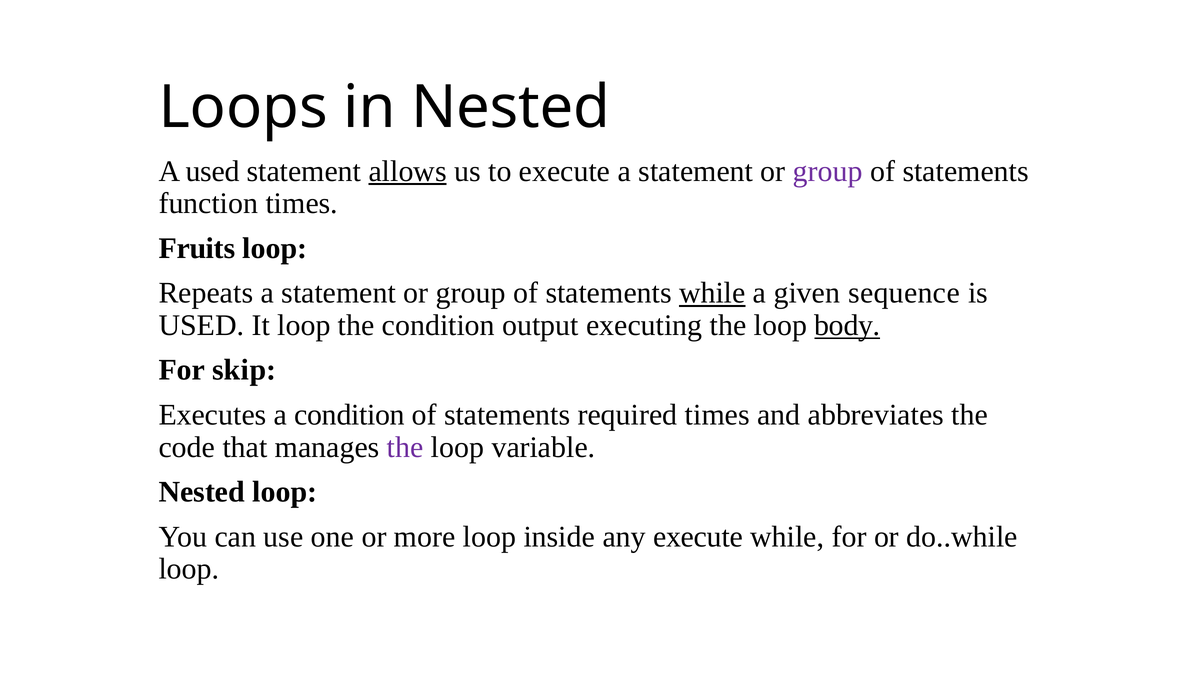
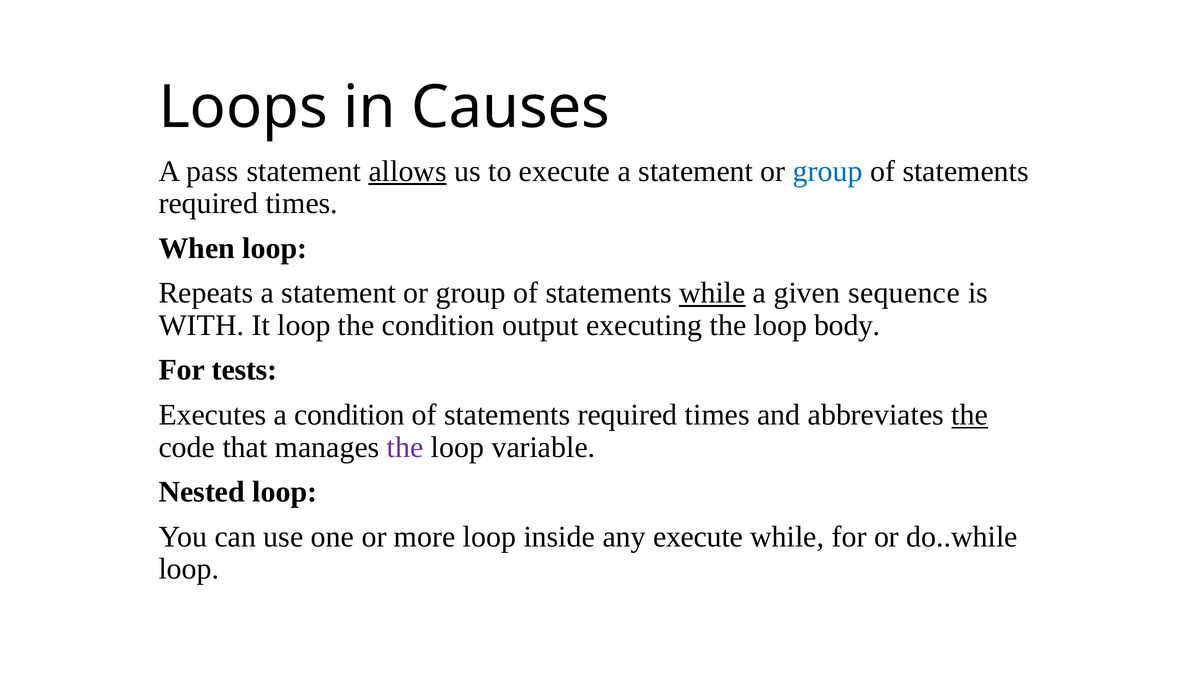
in Nested: Nested -> Causes (511, 107)
A used: used -> pass (212, 171)
group colour: purple -> blue (828, 171)
function: function -> required (208, 204)
Fruits: Fruits -> When (197, 248)
USED: USED -> WITH (201, 325)
body underline: present -> none (847, 325)
skip: skip -> tests (245, 370)
the underline: none -> present (970, 415)
